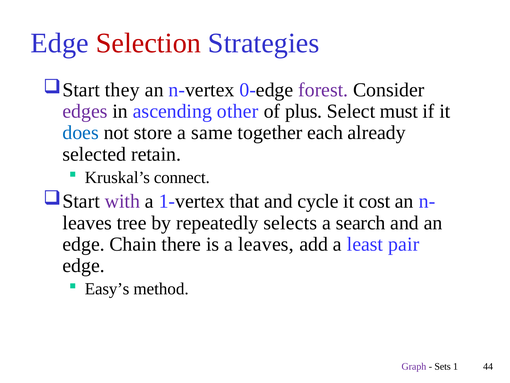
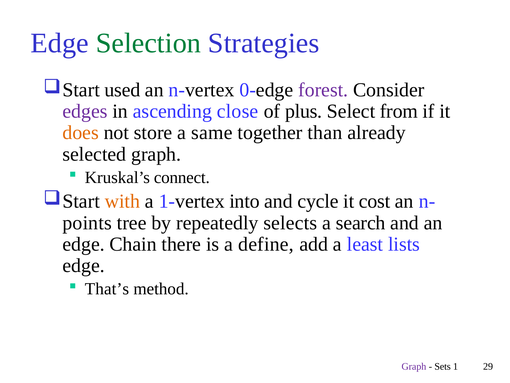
Selection colour: red -> green (148, 43)
they: they -> used (122, 90)
other: other -> close (238, 111)
must: must -> from (399, 111)
does colour: blue -> orange (81, 133)
each: each -> than (325, 133)
selected retain: retain -> graph (156, 154)
with colour: purple -> orange (122, 201)
that: that -> into (244, 201)
leaves: leaves -> points (87, 223)
a leaves: leaves -> define (266, 244)
pair: pair -> lists (404, 244)
Easy’s: Easy’s -> That’s (107, 289)
44: 44 -> 29 (488, 366)
